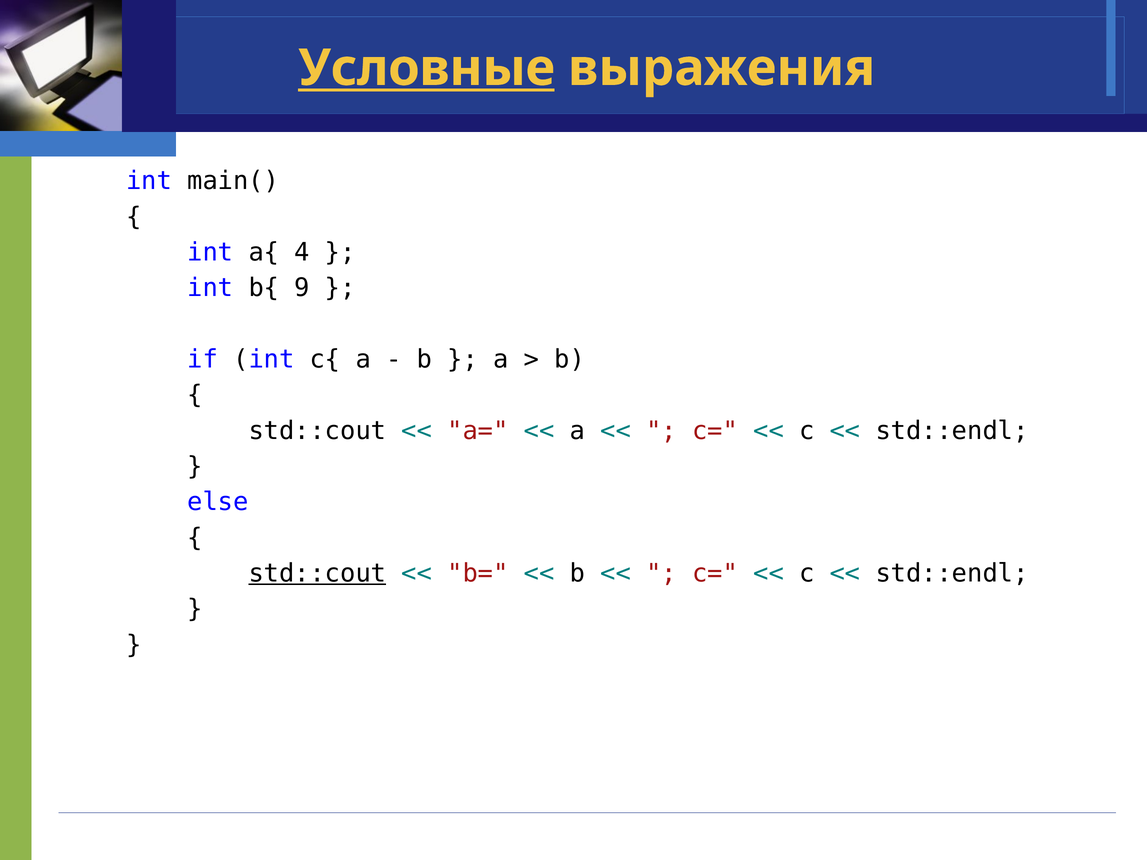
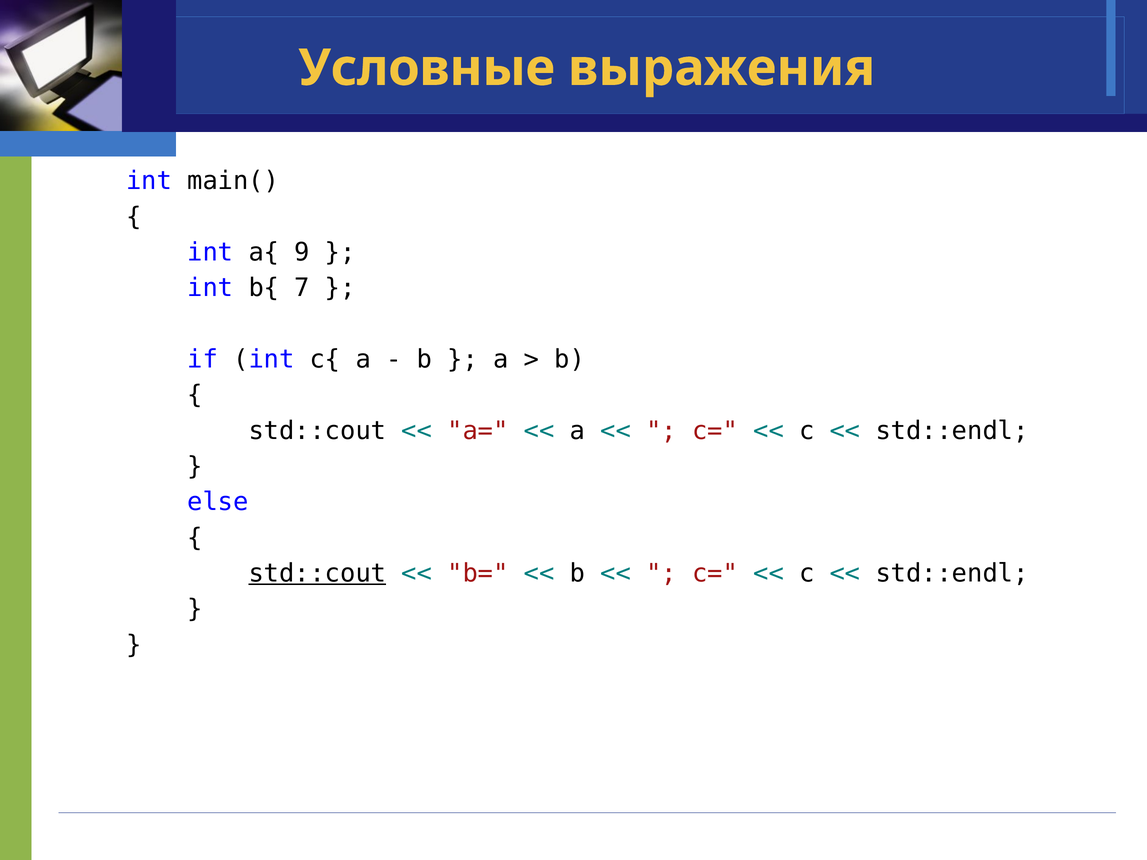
Условные underline: present -> none (427, 68)
4: 4 -> 9 (302, 252)
9: 9 -> 7 (302, 288)
